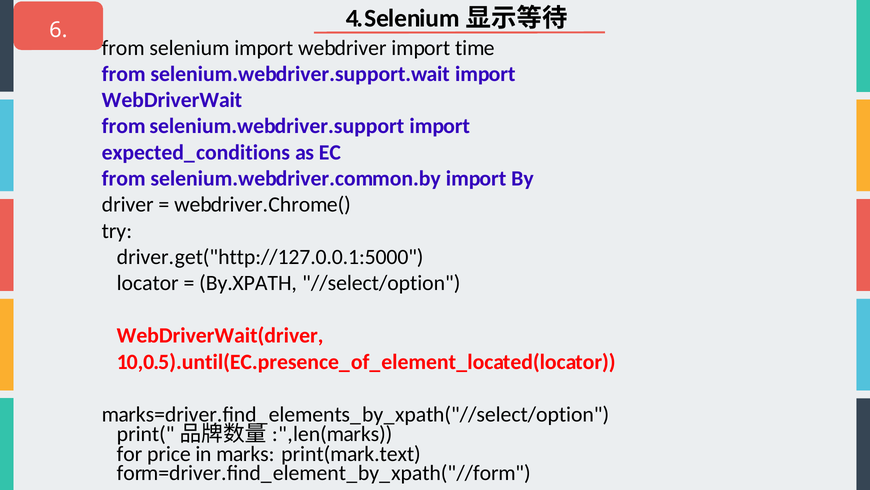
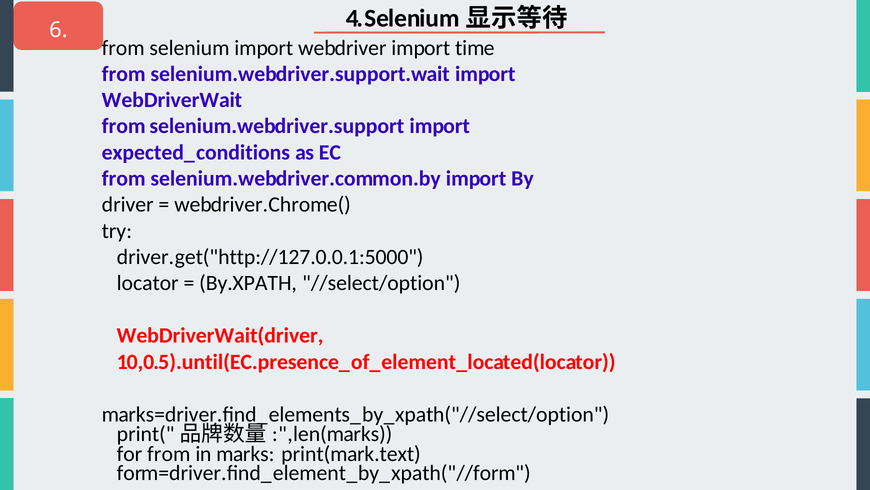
for price: price -> from (169, 454)
